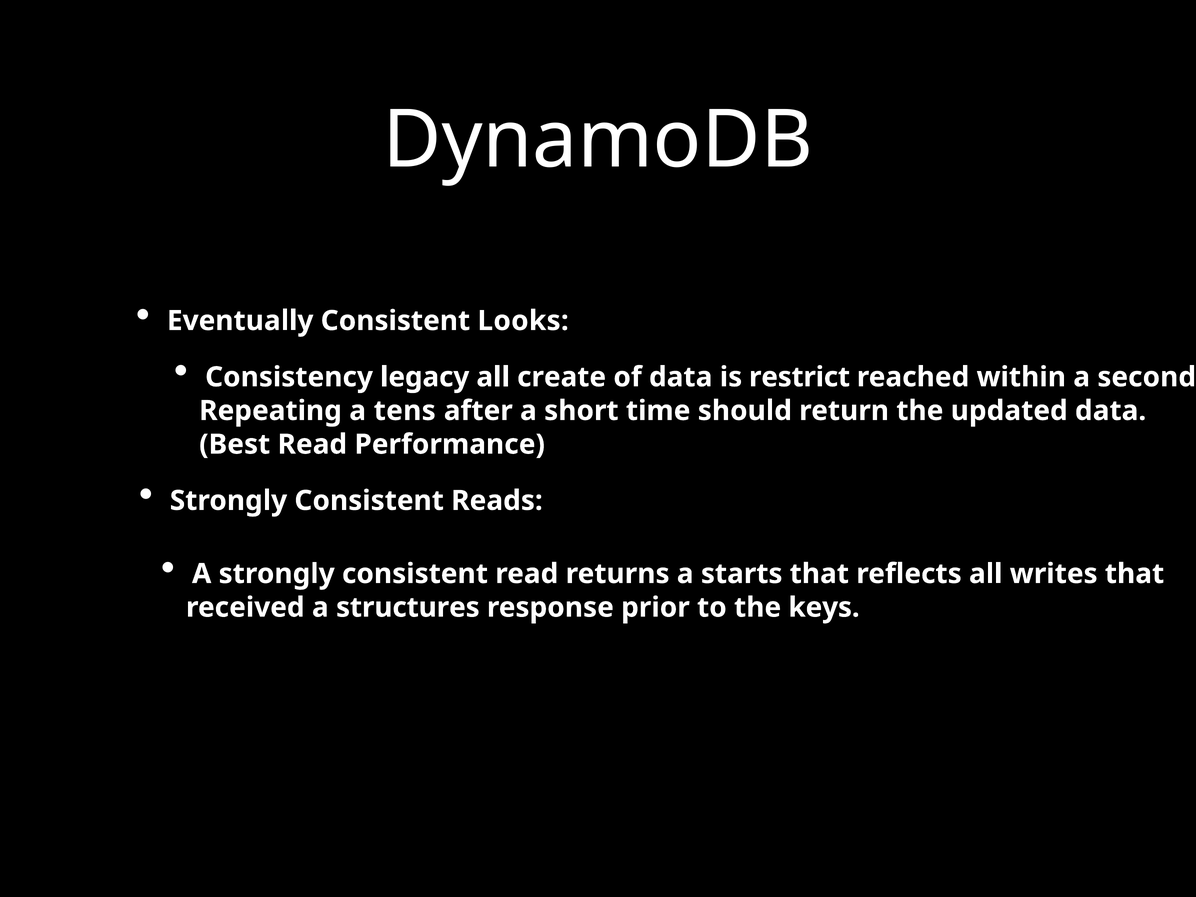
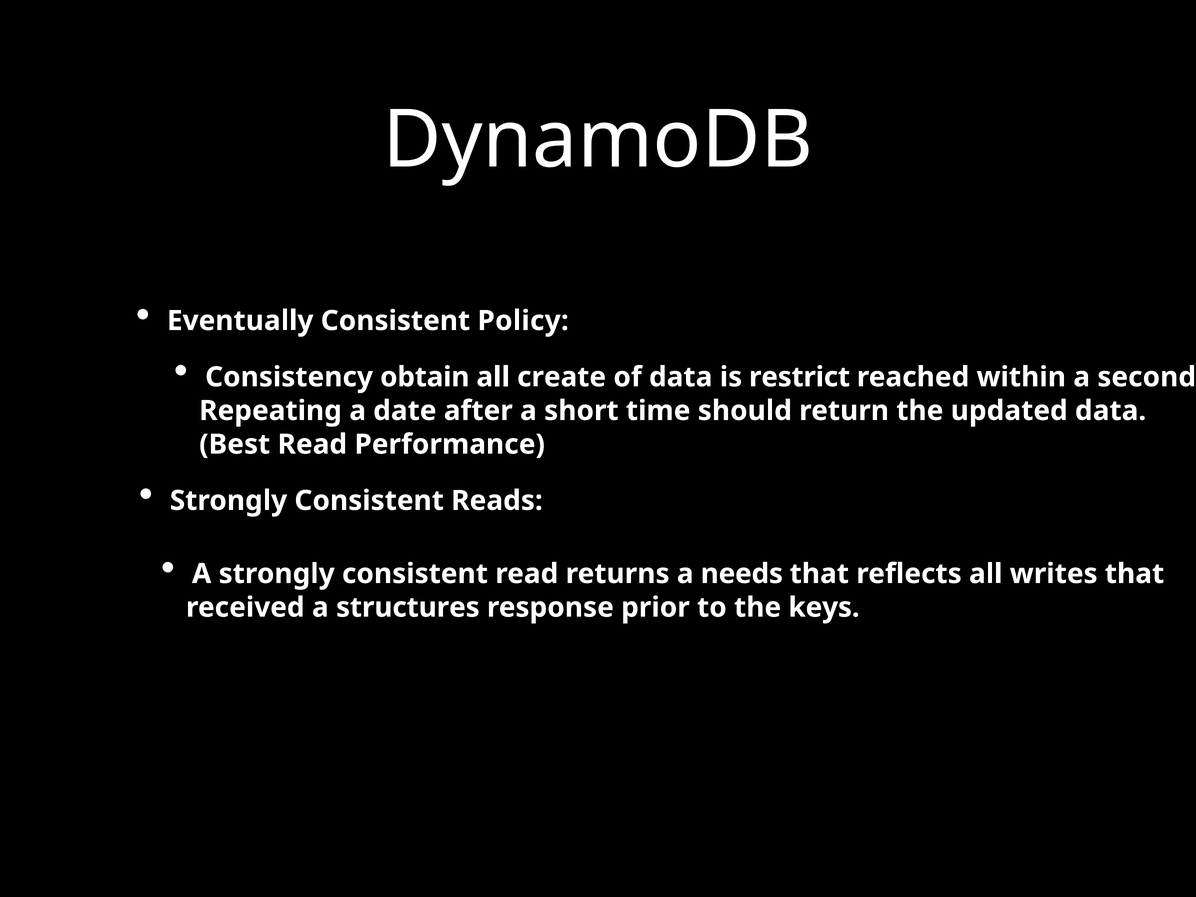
Looks: Looks -> Policy (523, 321)
legacy: legacy -> obtain (425, 377)
tens: tens -> date (405, 411)
starts: starts -> needs (742, 574)
